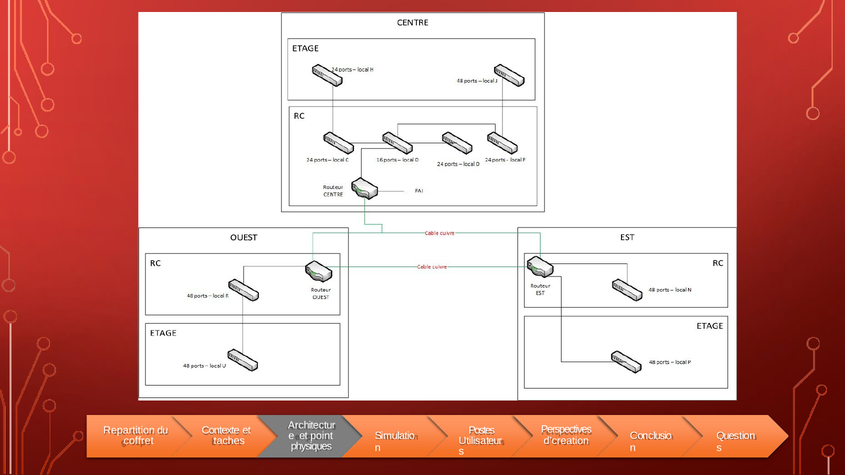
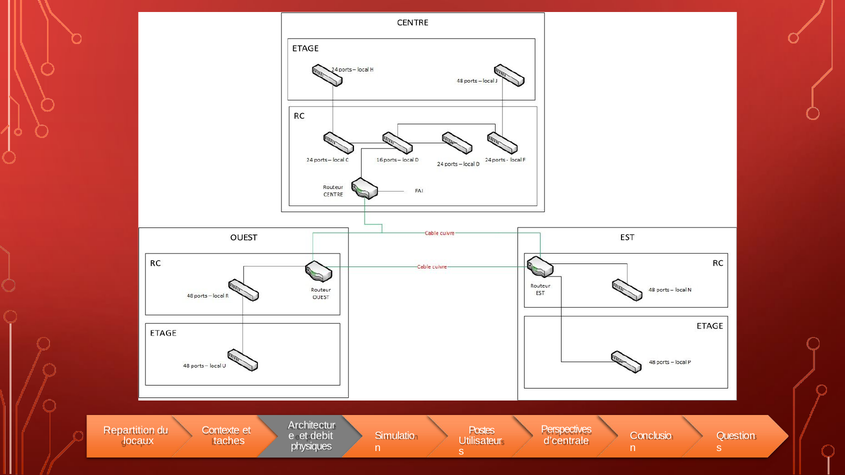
point: point -> debit (322, 436)
coffret: coffret -> locaux (139, 441)
d’creation: d’creation -> d’centrale (566, 441)
